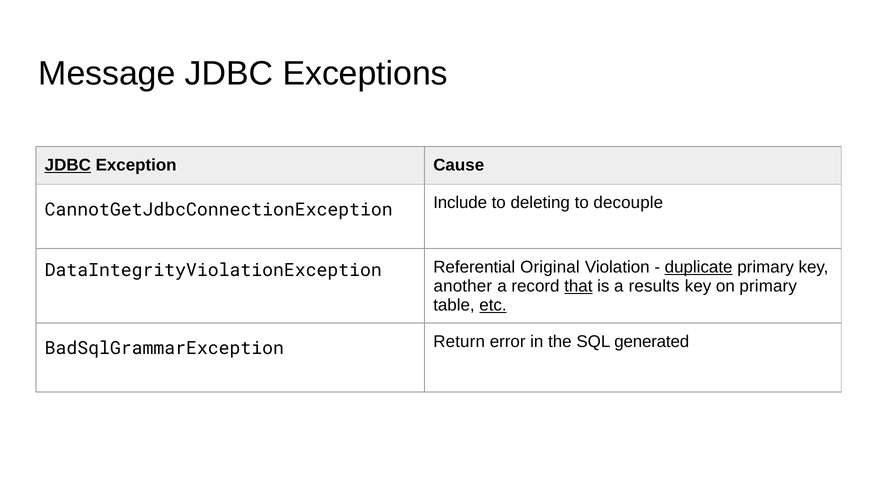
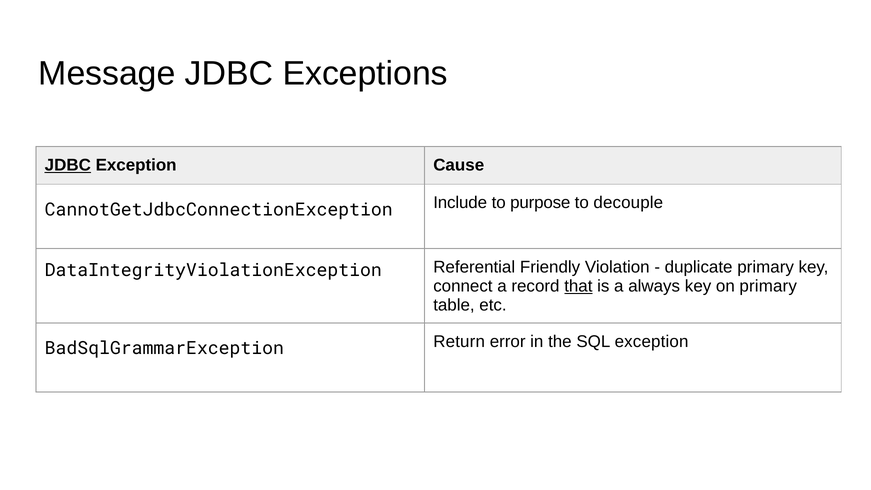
deleting: deleting -> purpose (540, 203)
Original: Original -> Friendly (550, 267)
duplicate underline: present -> none (699, 267)
another: another -> connect (463, 286)
results: results -> always (654, 286)
etc underline: present -> none (493, 305)
SQL generated: generated -> exception (652, 342)
